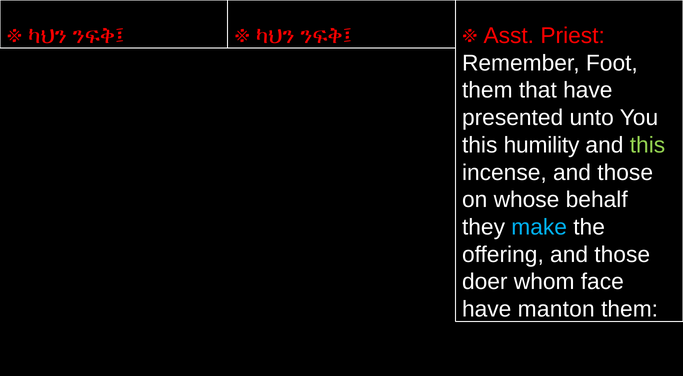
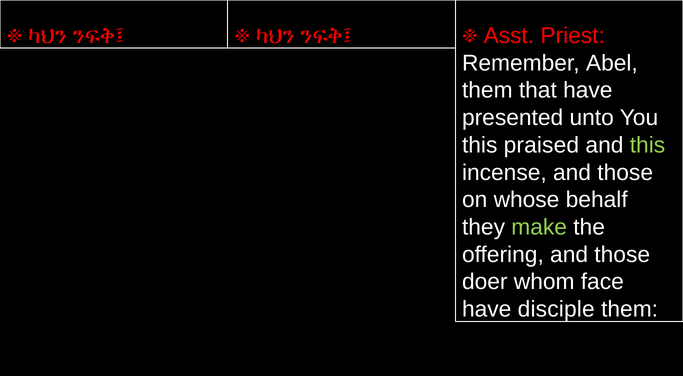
Foot: Foot -> Abel (612, 63)
humility: humility -> praised (541, 145)
make colour: light blue -> light green (539, 227)
manton: manton -> disciple (556, 309)
